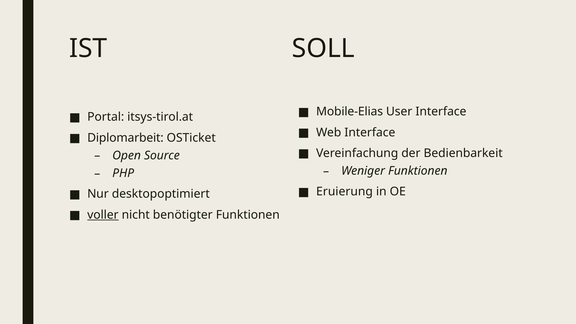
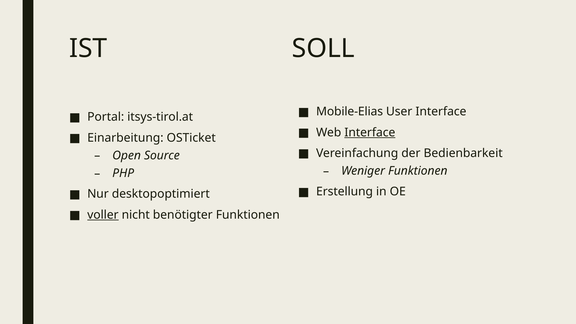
Interface underline: none -> present (370, 132)
Diplomarbeit: Diplomarbeit -> Einarbeitung (125, 138)
Eruierung: Eruierung -> Erstellung (345, 192)
